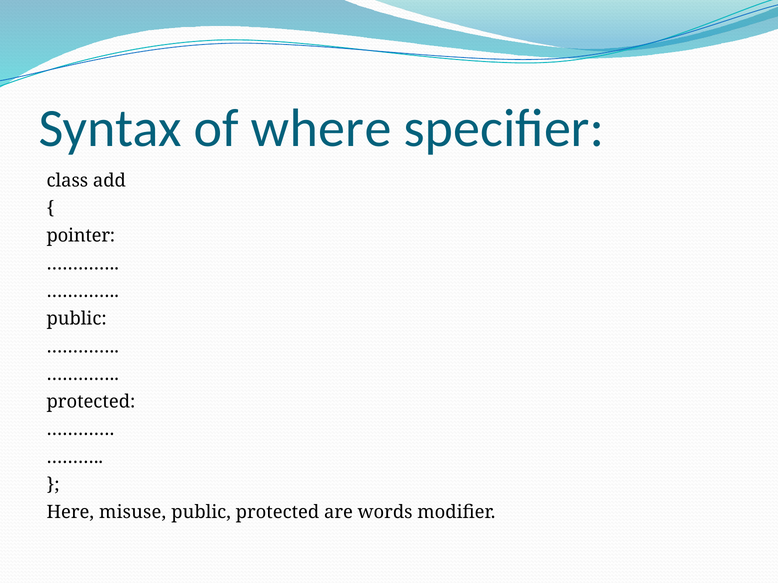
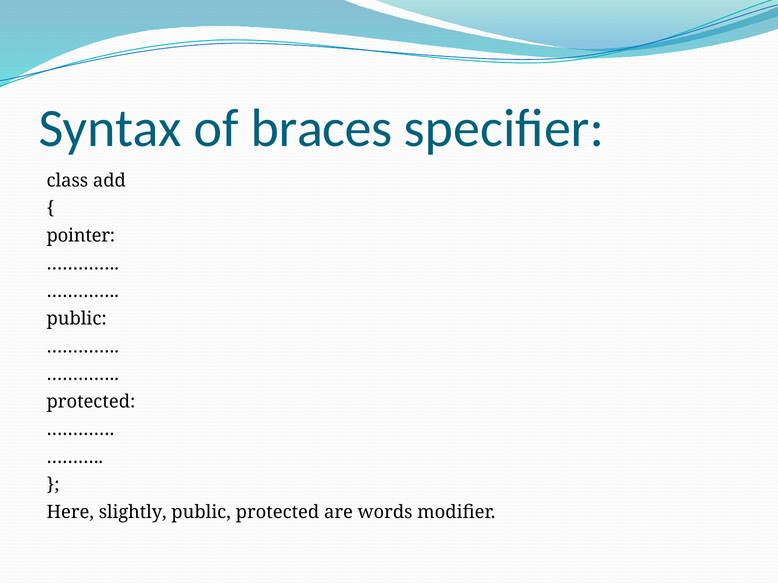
where: where -> braces (322, 128)
misuse: misuse -> slightly (133, 513)
